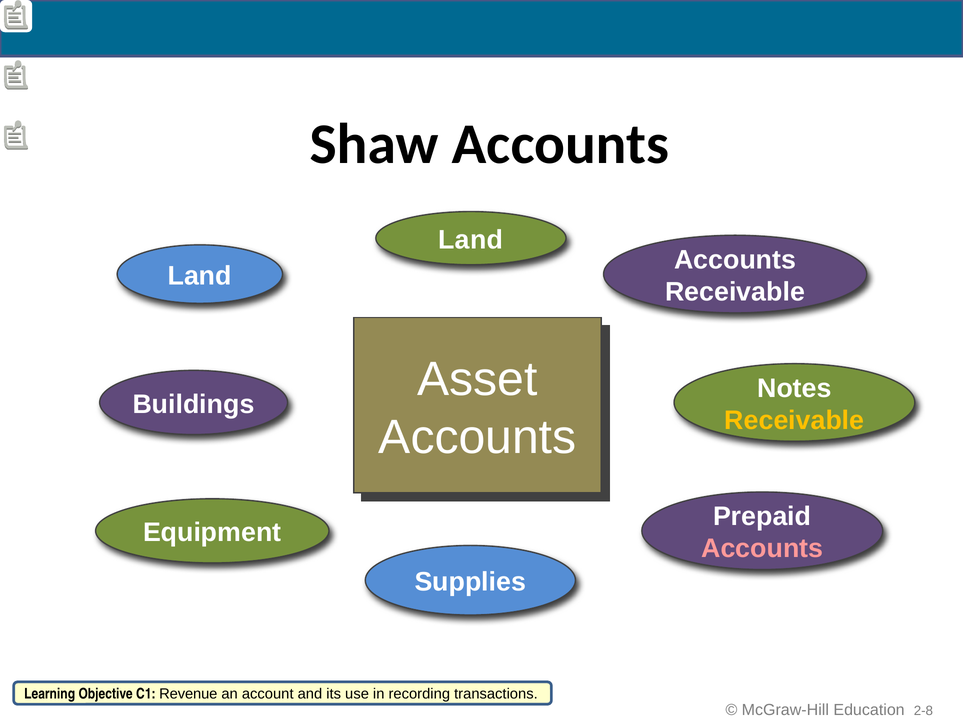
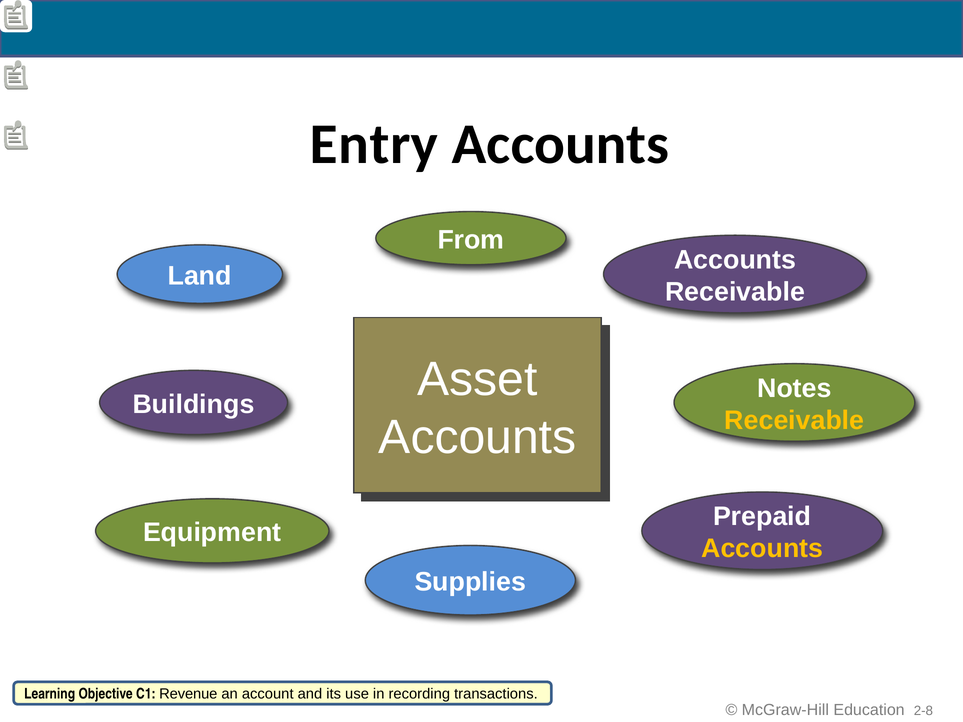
Shaw: Shaw -> Entry (374, 144)
Land: Land -> From (471, 240)
Accounts colour: pink -> yellow (762, 549)
